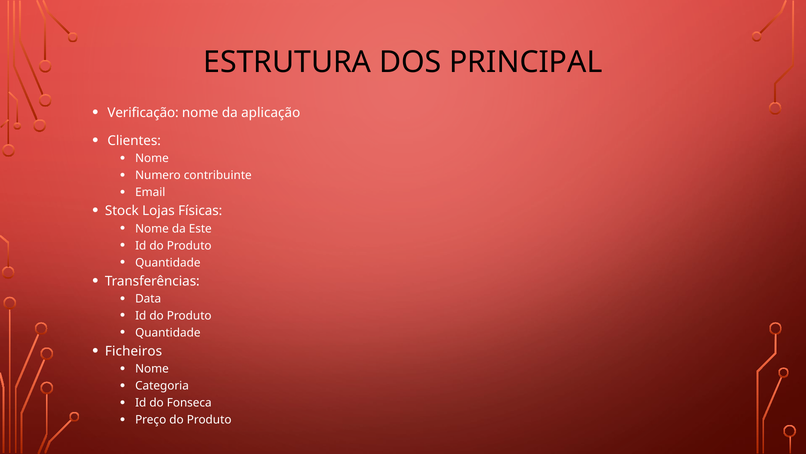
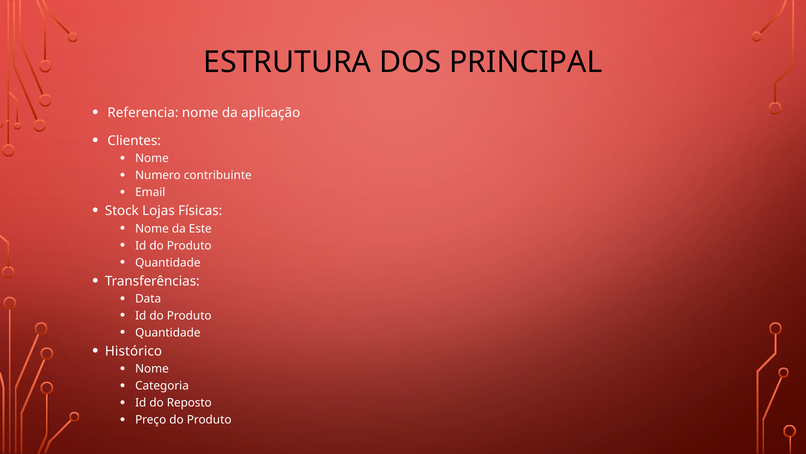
Verificação: Verificação -> Referencia (143, 113)
Ficheiros: Ficheiros -> Histórico (134, 351)
Fonseca: Fonseca -> Reposto (189, 402)
